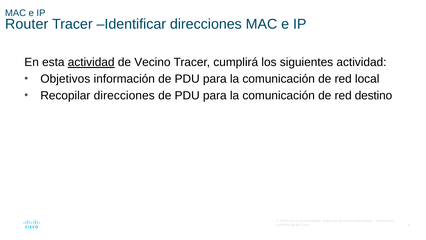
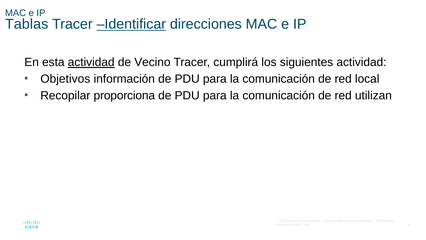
Router: Router -> Tablas (27, 24)
Identificar underline: none -> present (131, 24)
Recopilar direcciones: direcciones -> proporciona (124, 95)
destino: destino -> utilizan (373, 95)
